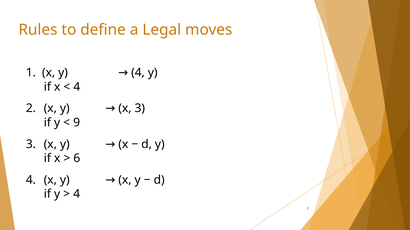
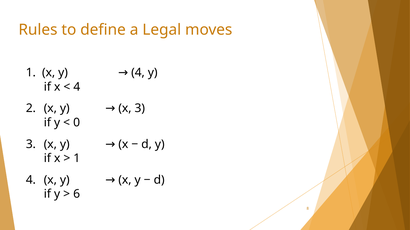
9: 9 -> 0 (77, 123)
6: 6 -> 1 (77, 159)
4: 4 -> 6 (77, 195)
